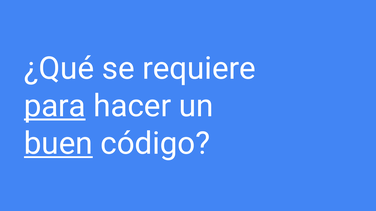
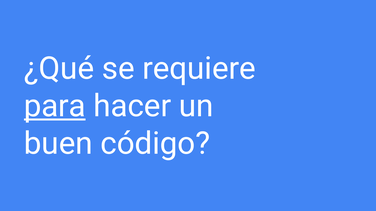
buen underline: present -> none (58, 144)
